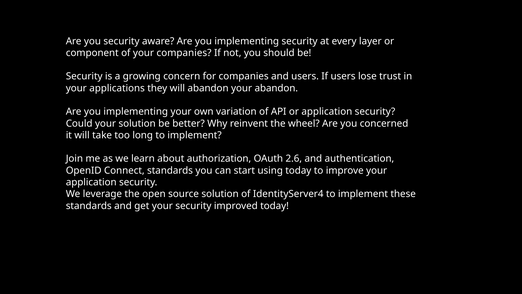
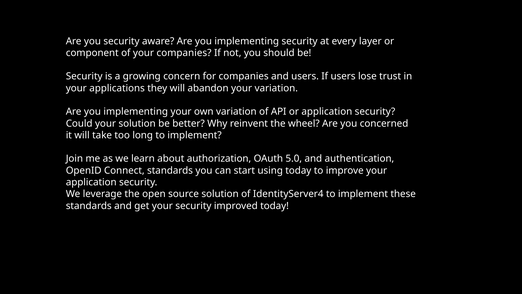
your abandon: abandon -> variation (276, 88)
2.6: 2.6 -> 5.0 (294, 159)
